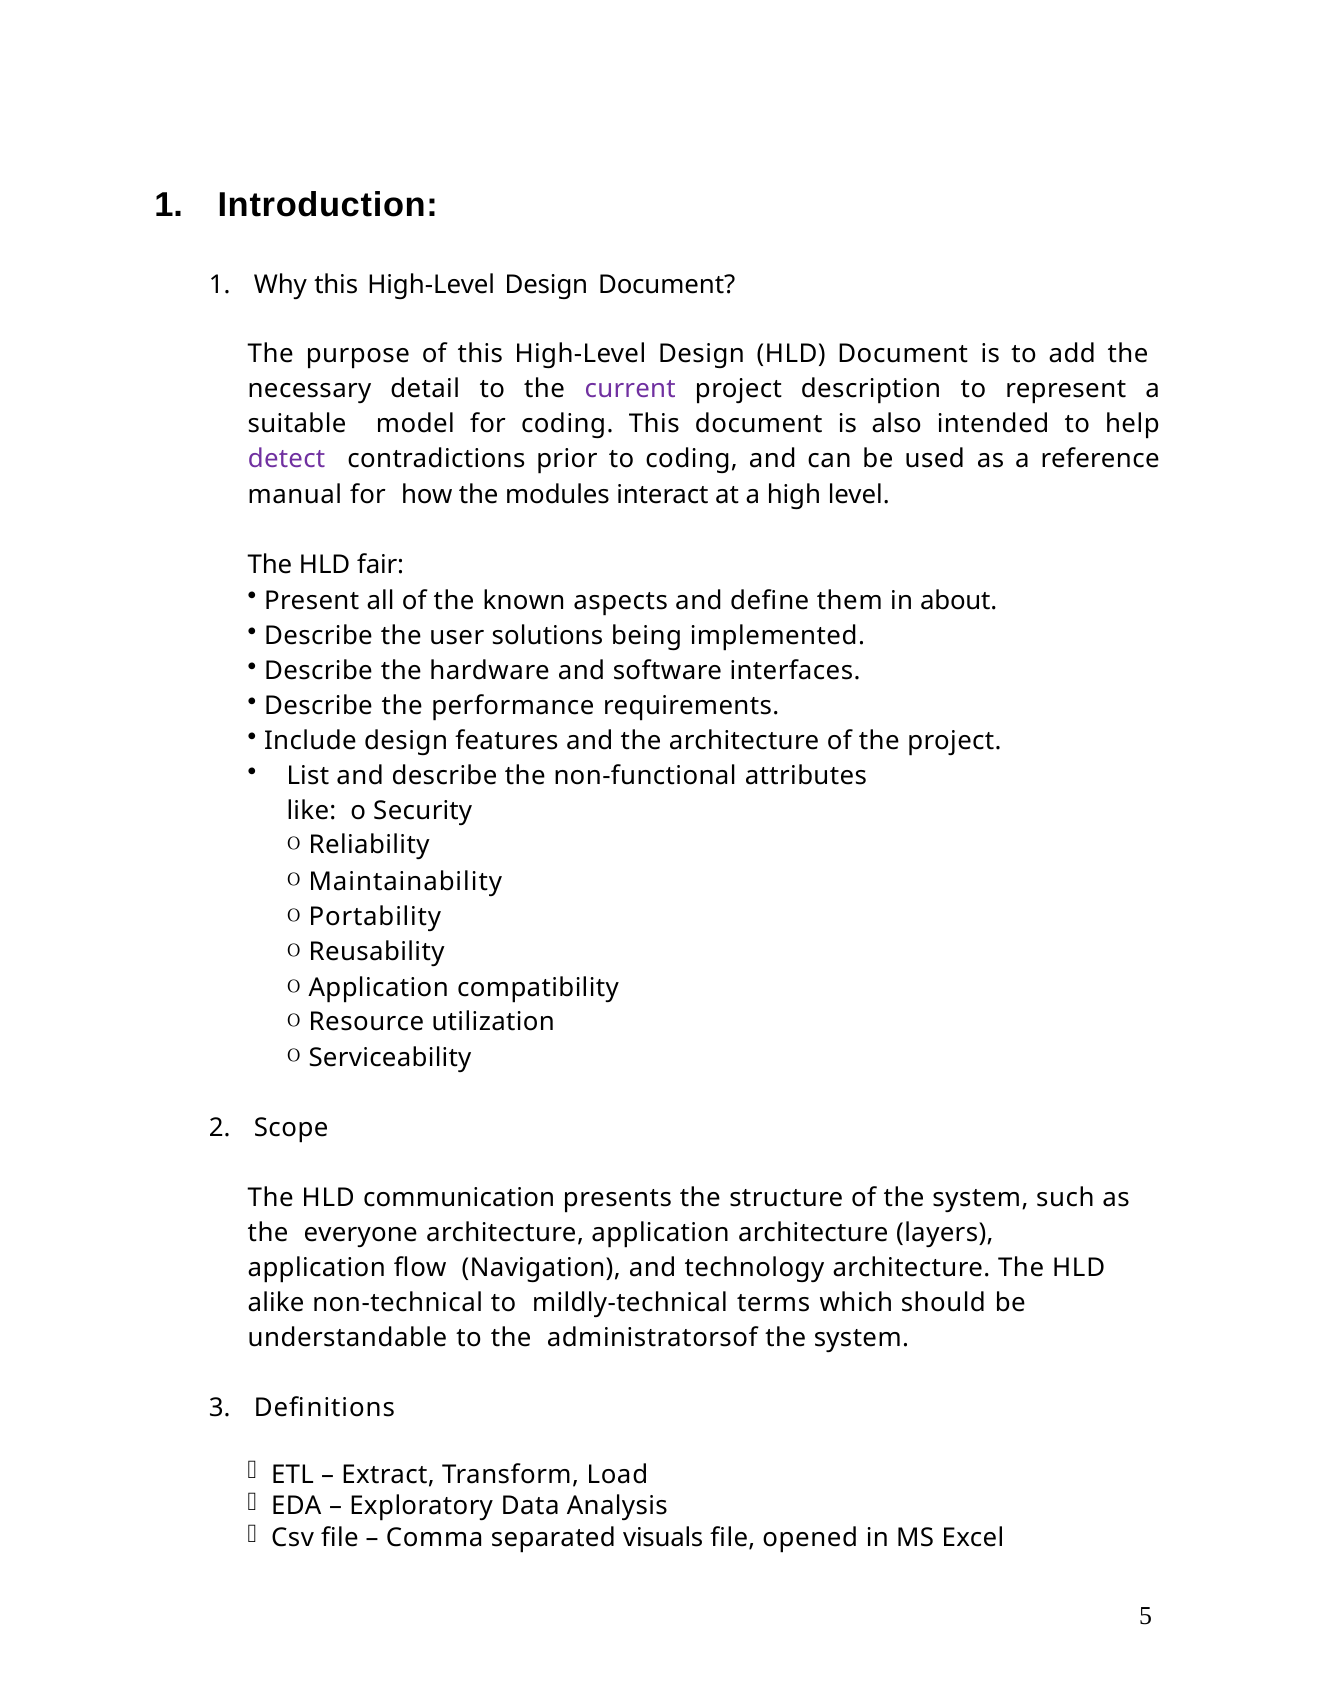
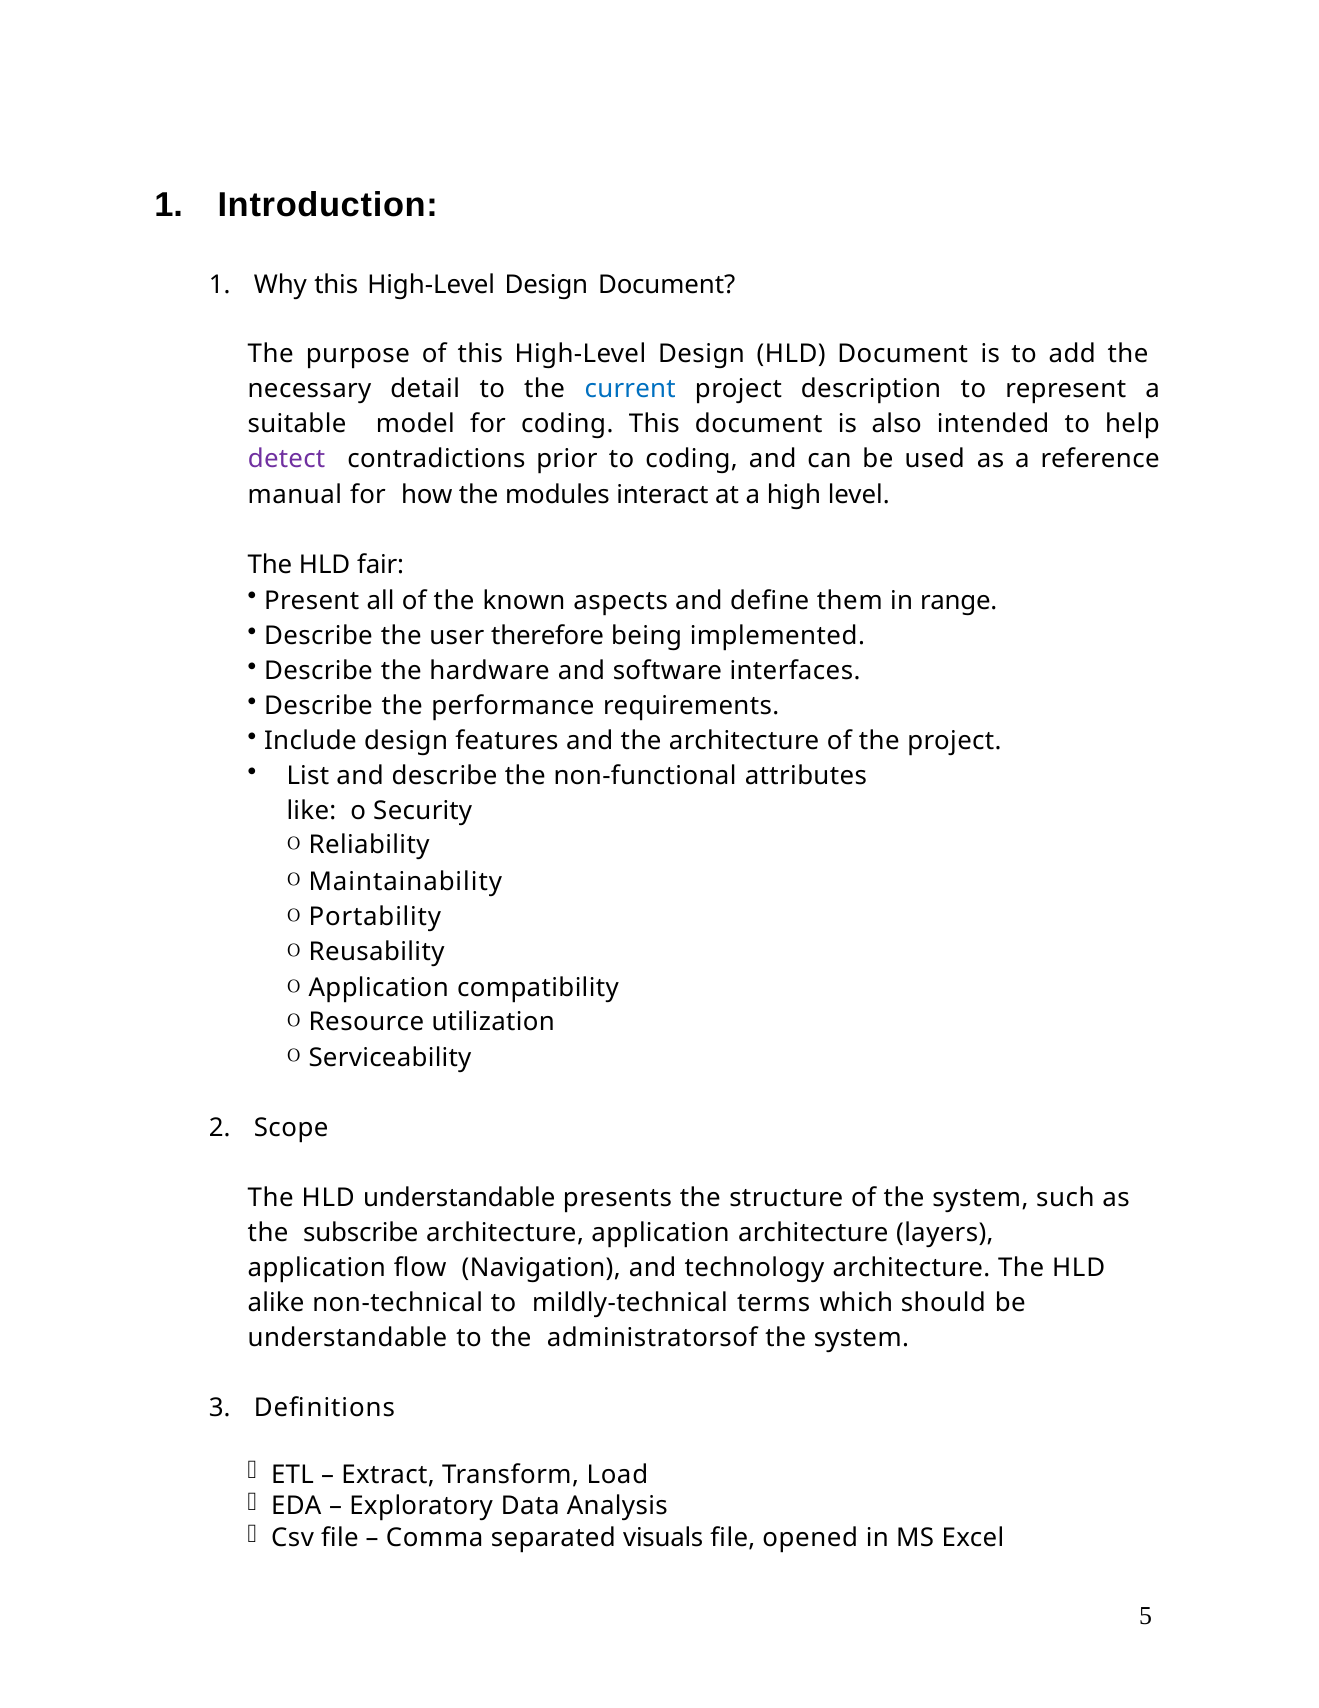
current colour: purple -> blue (630, 389)
about: about -> range (959, 600)
solutions: solutions -> therefore (548, 635)
HLD communication: communication -> understandable (459, 1197)
everyone: everyone -> subscribe (361, 1232)
